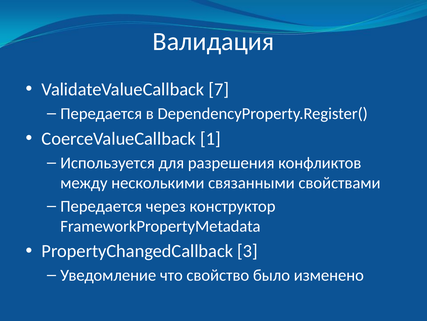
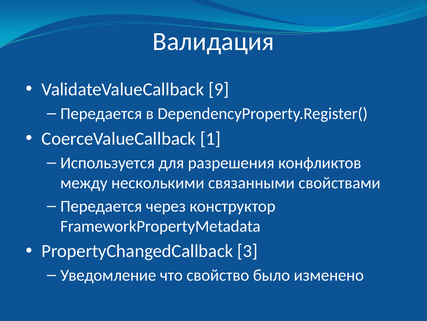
7: 7 -> 9 (219, 89)
